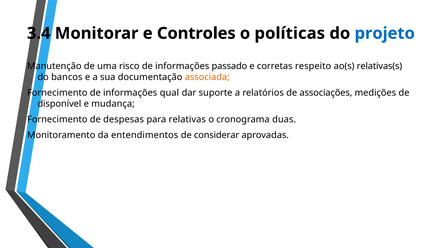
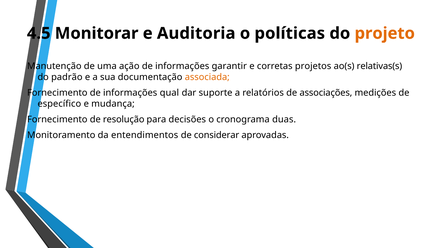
3.4: 3.4 -> 4.5 (39, 33)
Controles: Controles -> Auditoria (196, 33)
projeto colour: blue -> orange (385, 33)
risco: risco -> ação (129, 66)
passado: passado -> garantir (229, 66)
respeito: respeito -> projetos (313, 66)
bancos: bancos -> padrão (67, 77)
disponível: disponível -> específico (59, 104)
despesas: despesas -> resolução (124, 120)
relativas: relativas -> decisões (187, 120)
